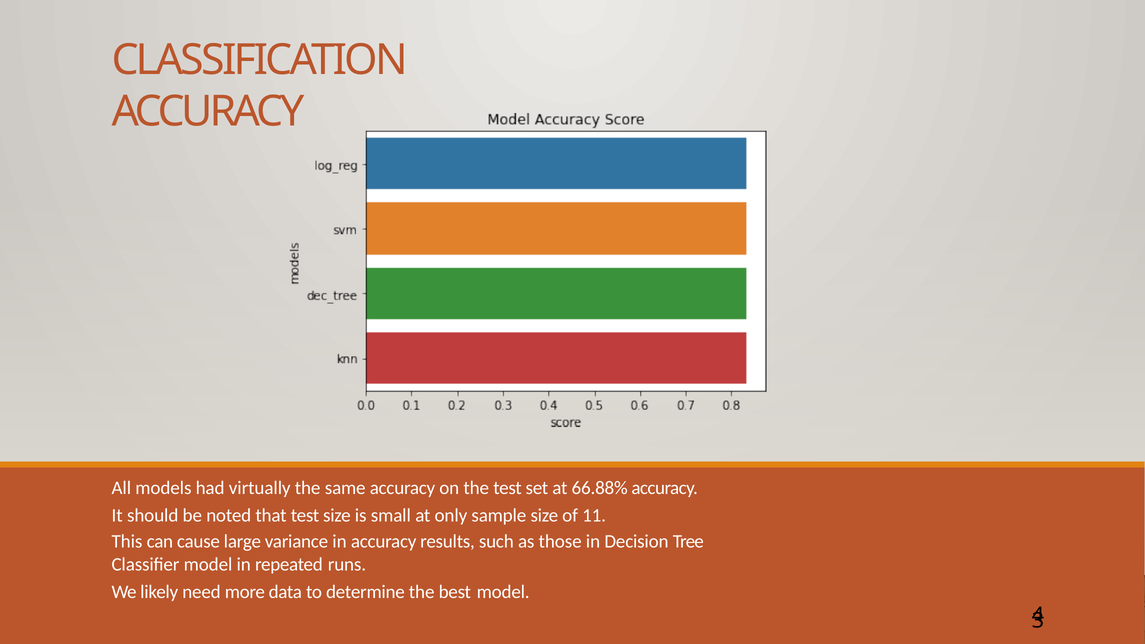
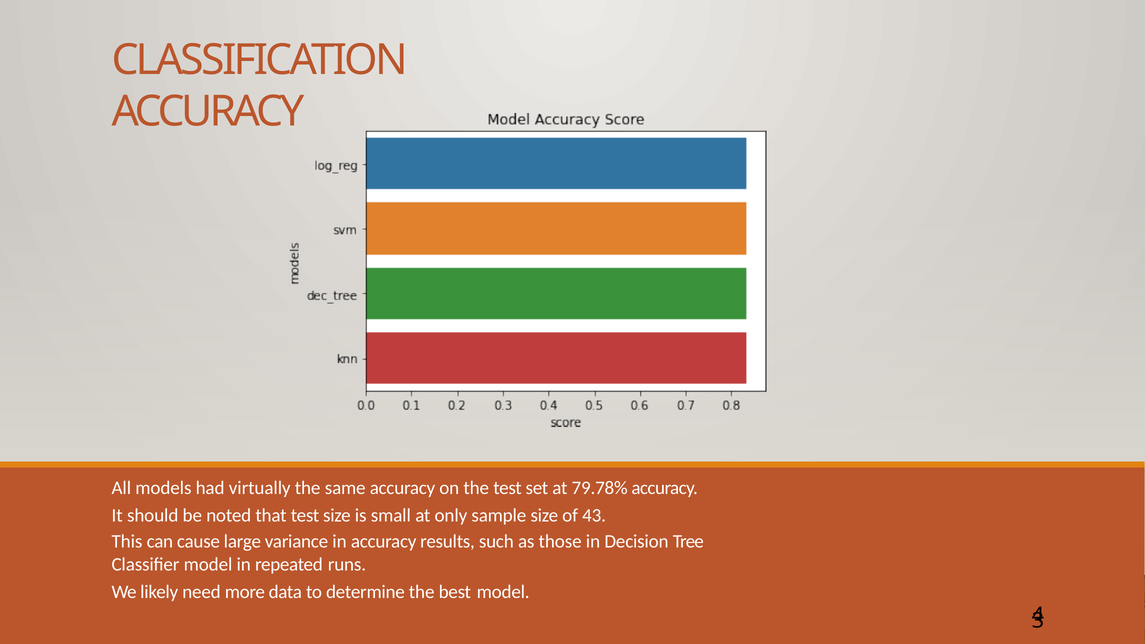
66.88%: 66.88% -> 79.78% (600, 488)
11: 11 -> 43 (594, 516)
